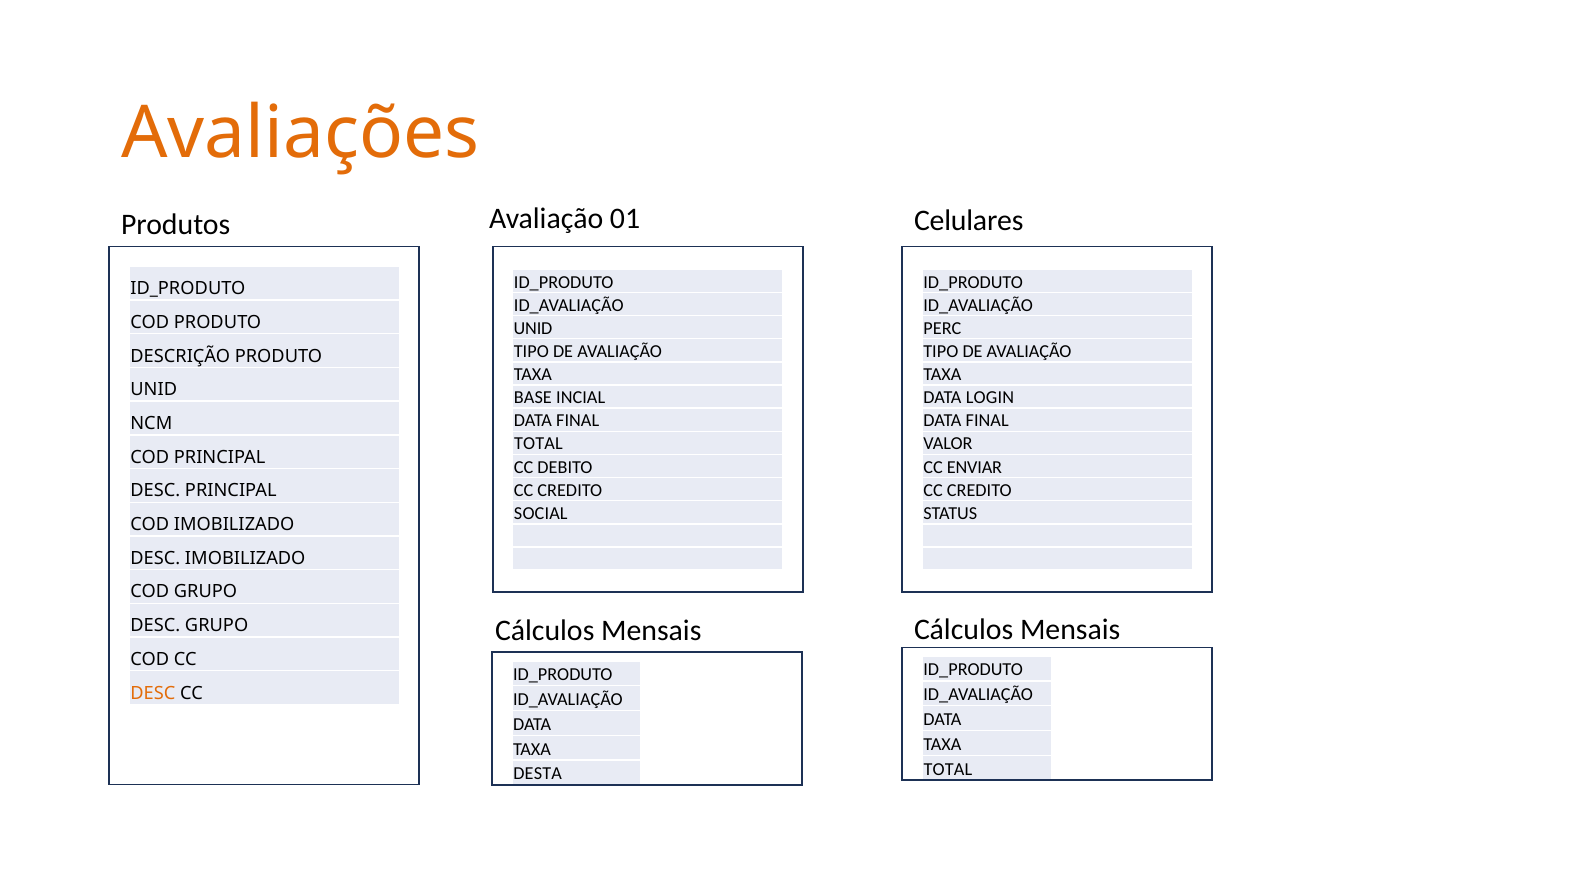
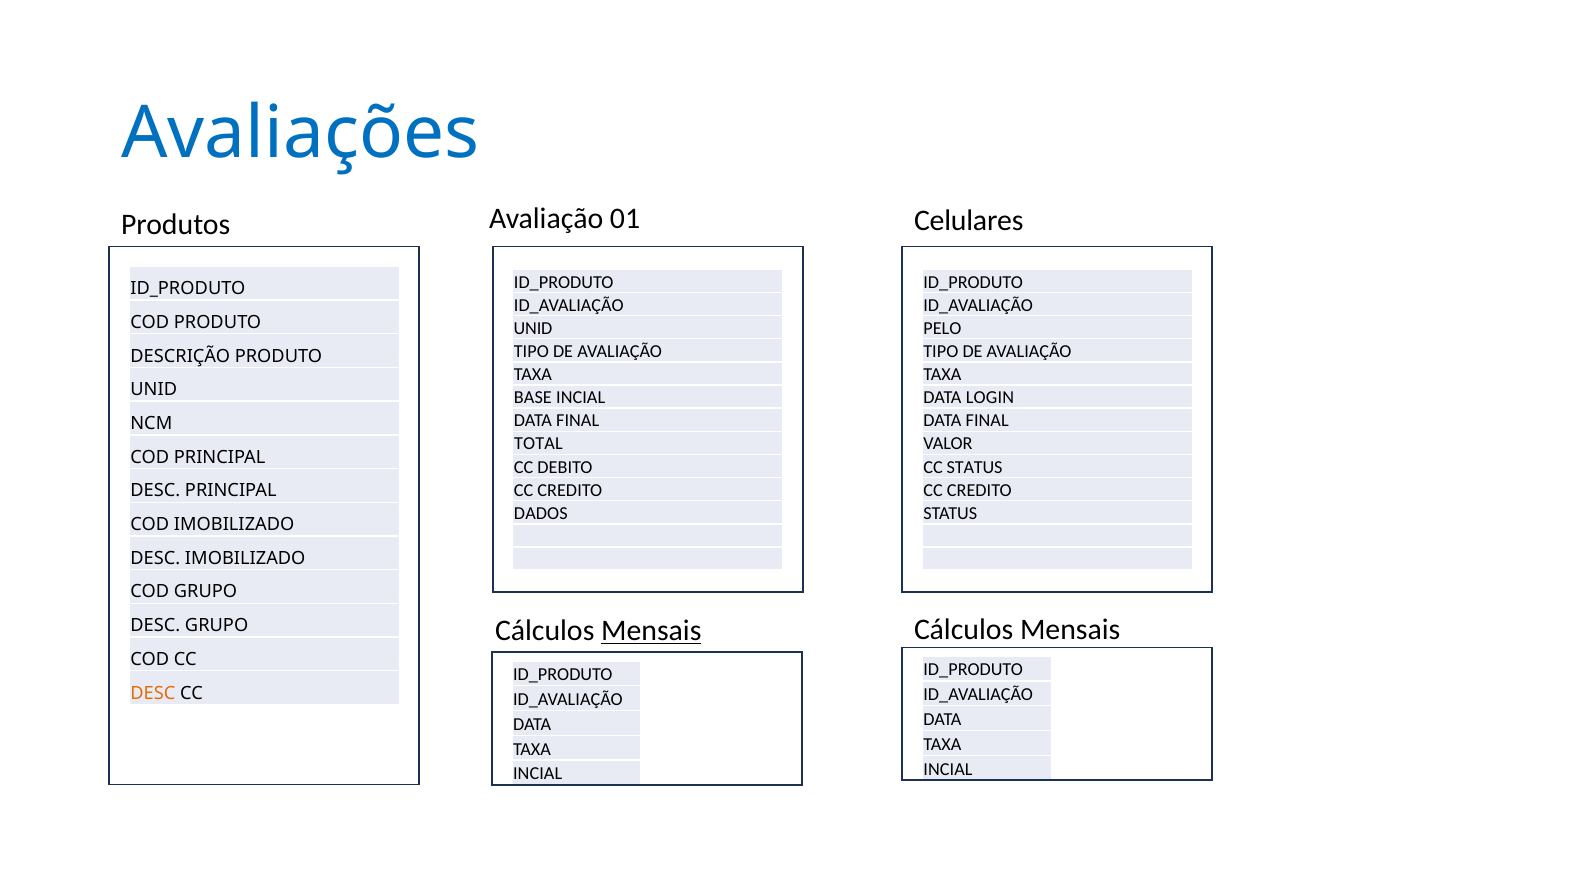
Avaliações colour: orange -> blue (300, 134)
PERC: PERC -> PELO (942, 328)
CC ENVIAR: ENVIAR -> STATUS (975, 467)
SOCIAL: SOCIAL -> DADOS (541, 514)
Mensais underline: none -> present (651, 631)
TOTAL: TOTAL -> INCIAL (948, 770)
DESTA: DESTA -> INCIAL (538, 774)
